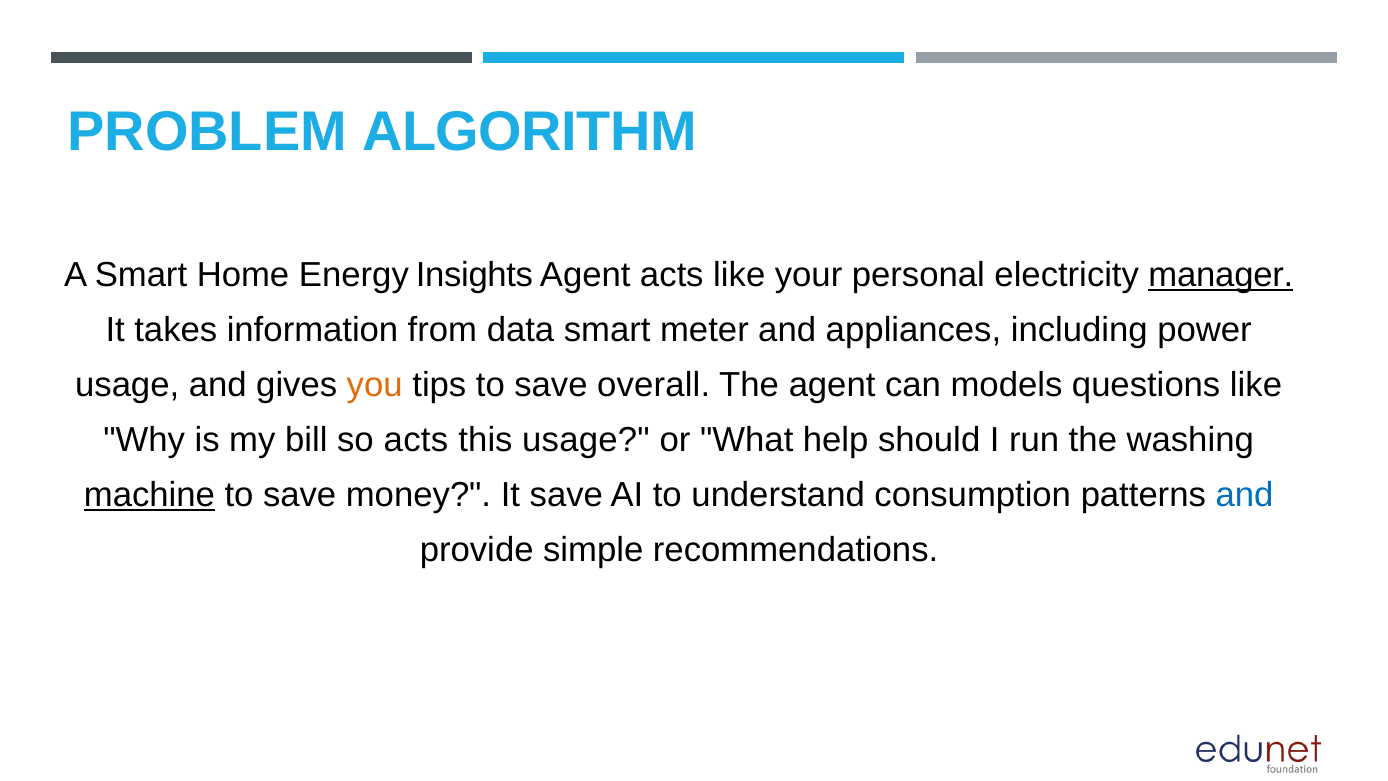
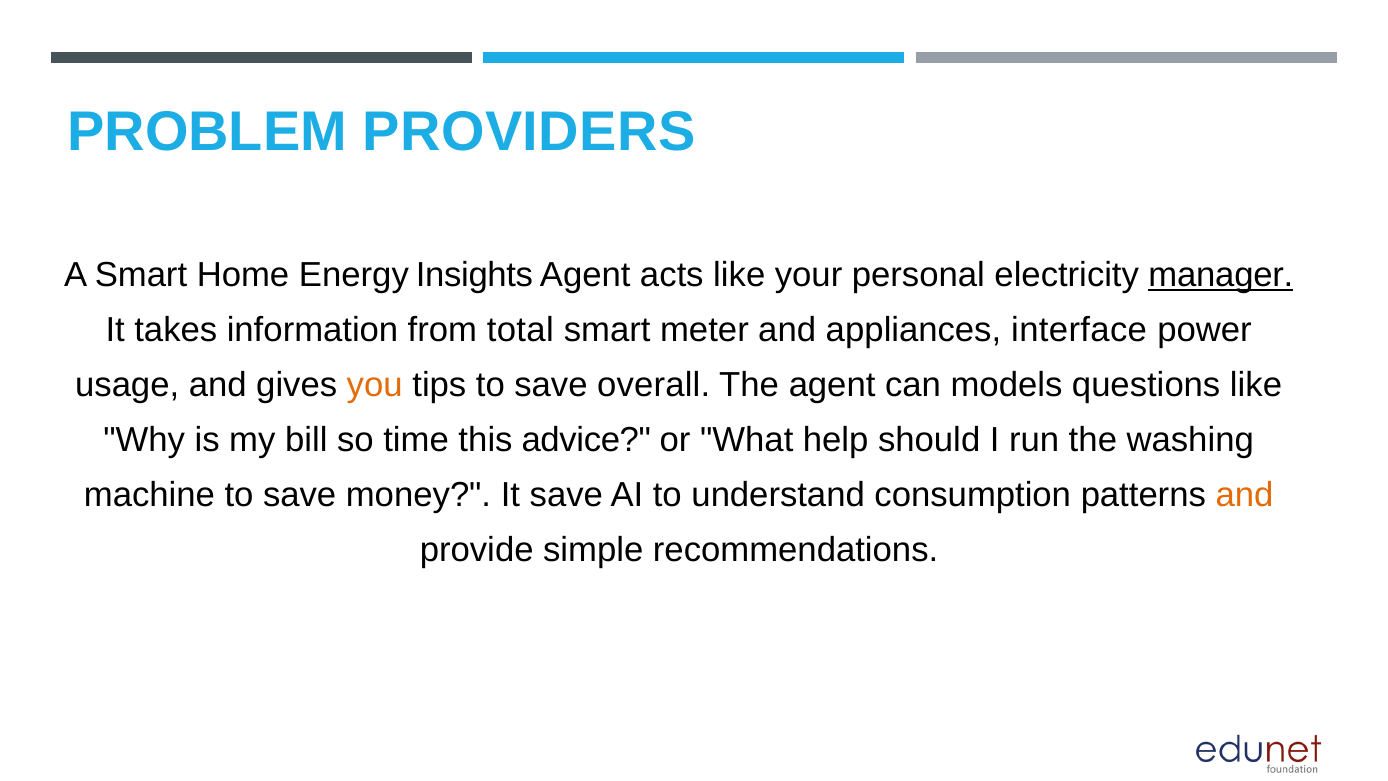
ALGORITHM: ALGORITHM -> PROVIDERS (529, 132)
data: data -> total (520, 330)
including: including -> interface (1079, 330)
so acts: acts -> time (416, 440)
this usage: usage -> advice (586, 440)
machine underline: present -> none (149, 495)
and colour: blue -> orange (1244, 495)
